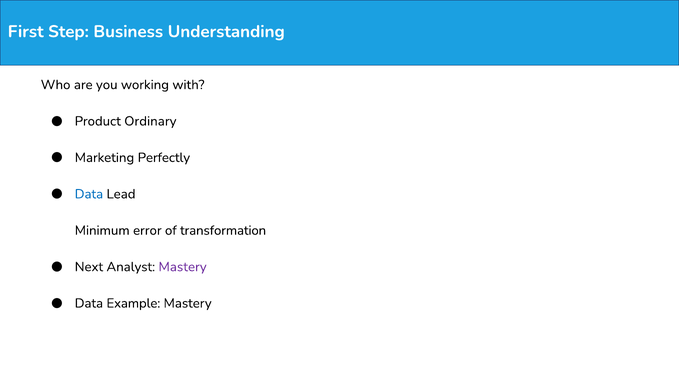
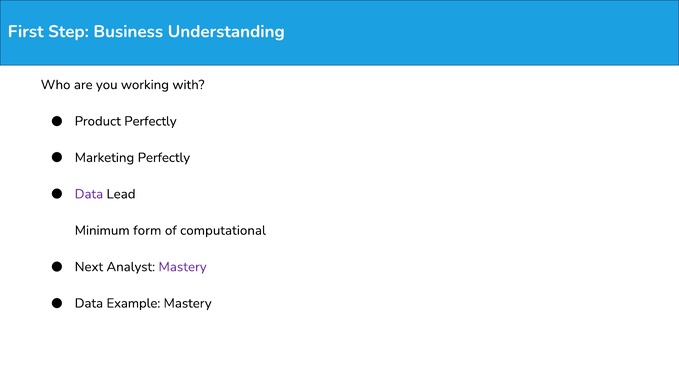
Product Ordinary: Ordinary -> Perfectly (150, 121)
Data colour: blue -> purple (89, 194)
error: error -> form (147, 230)
transformation: transformation -> computational (223, 230)
